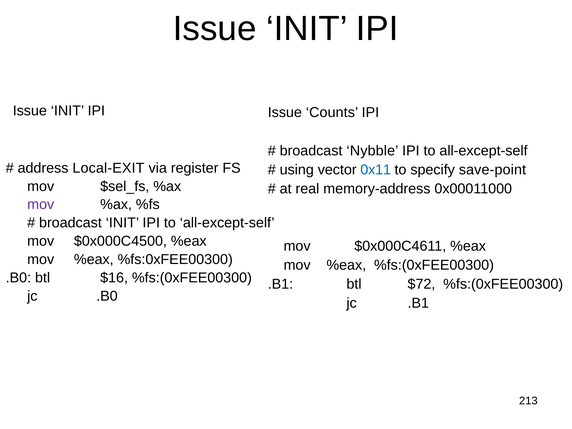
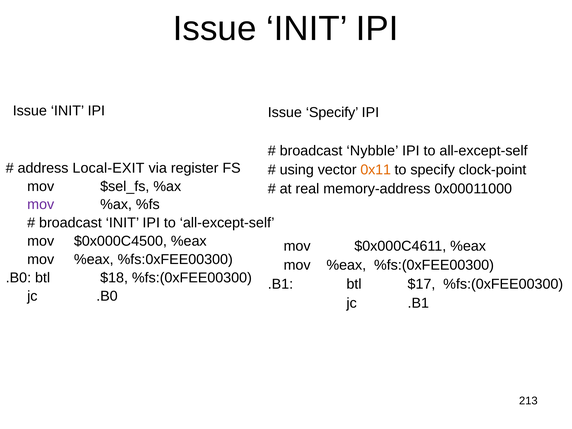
Issue Counts: Counts -> Specify (332, 112)
0x11 colour: blue -> orange (376, 170)
save-point: save-point -> clock-point (493, 170)
$16: $16 -> $18 (114, 278)
$72: $72 -> $17 (421, 284)
